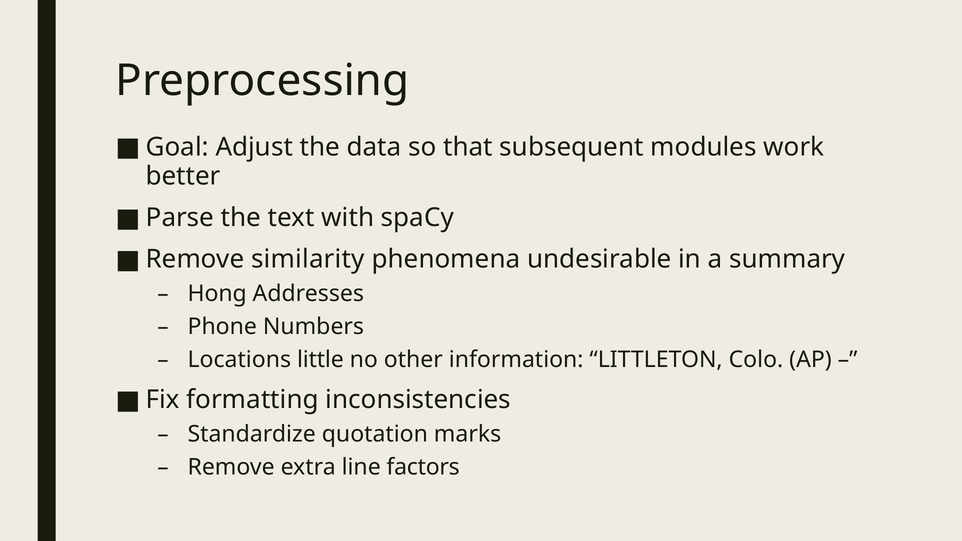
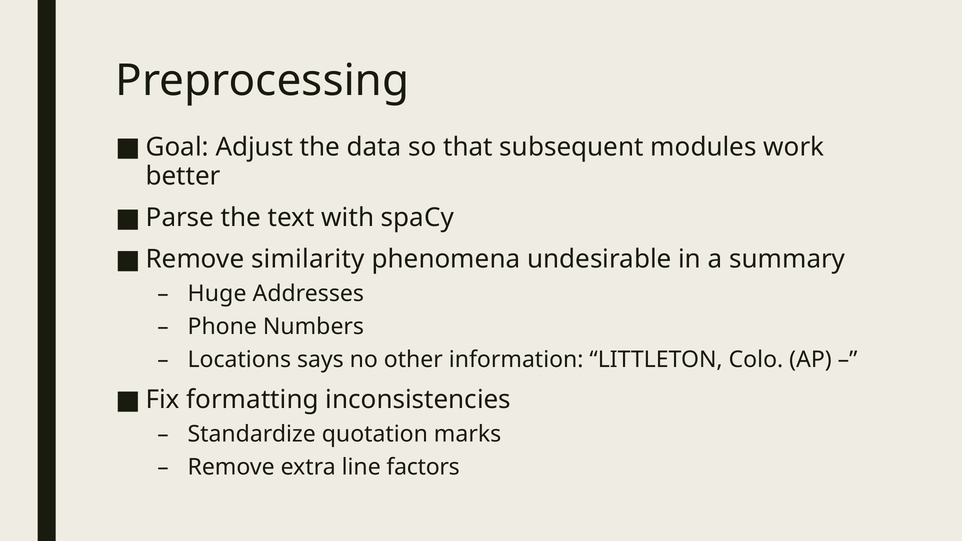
Hong: Hong -> Huge (217, 294)
little: little -> says (320, 360)
